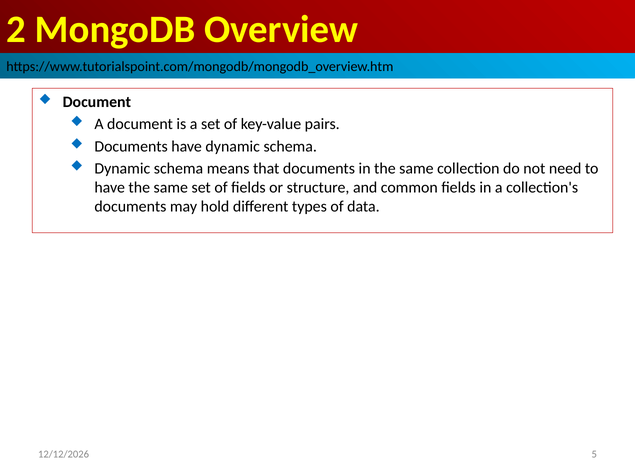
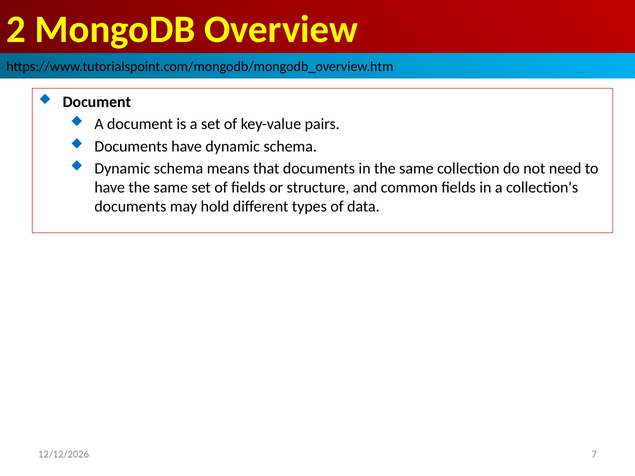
5: 5 -> 7 (594, 455)
